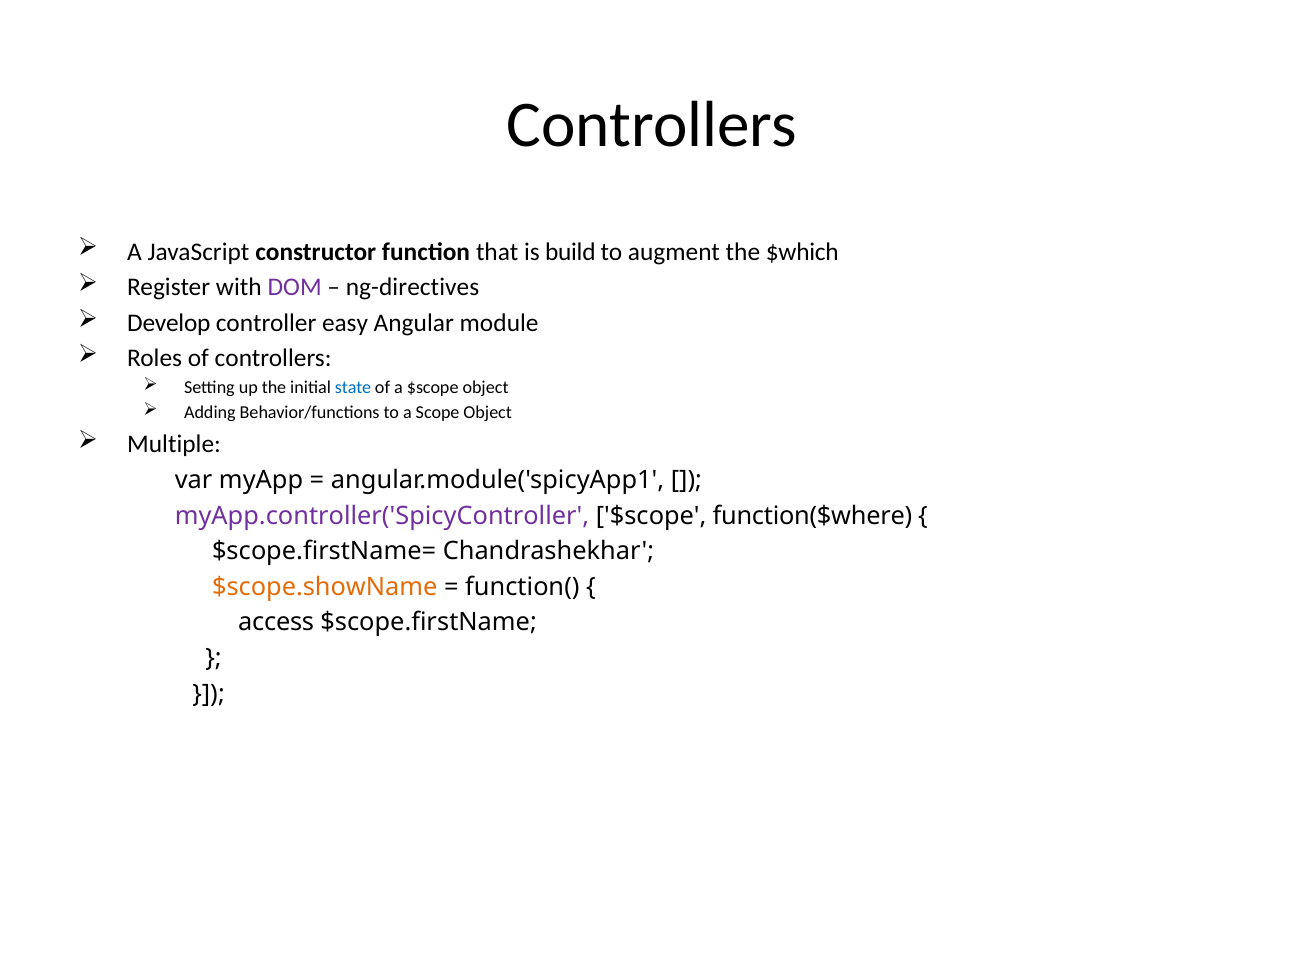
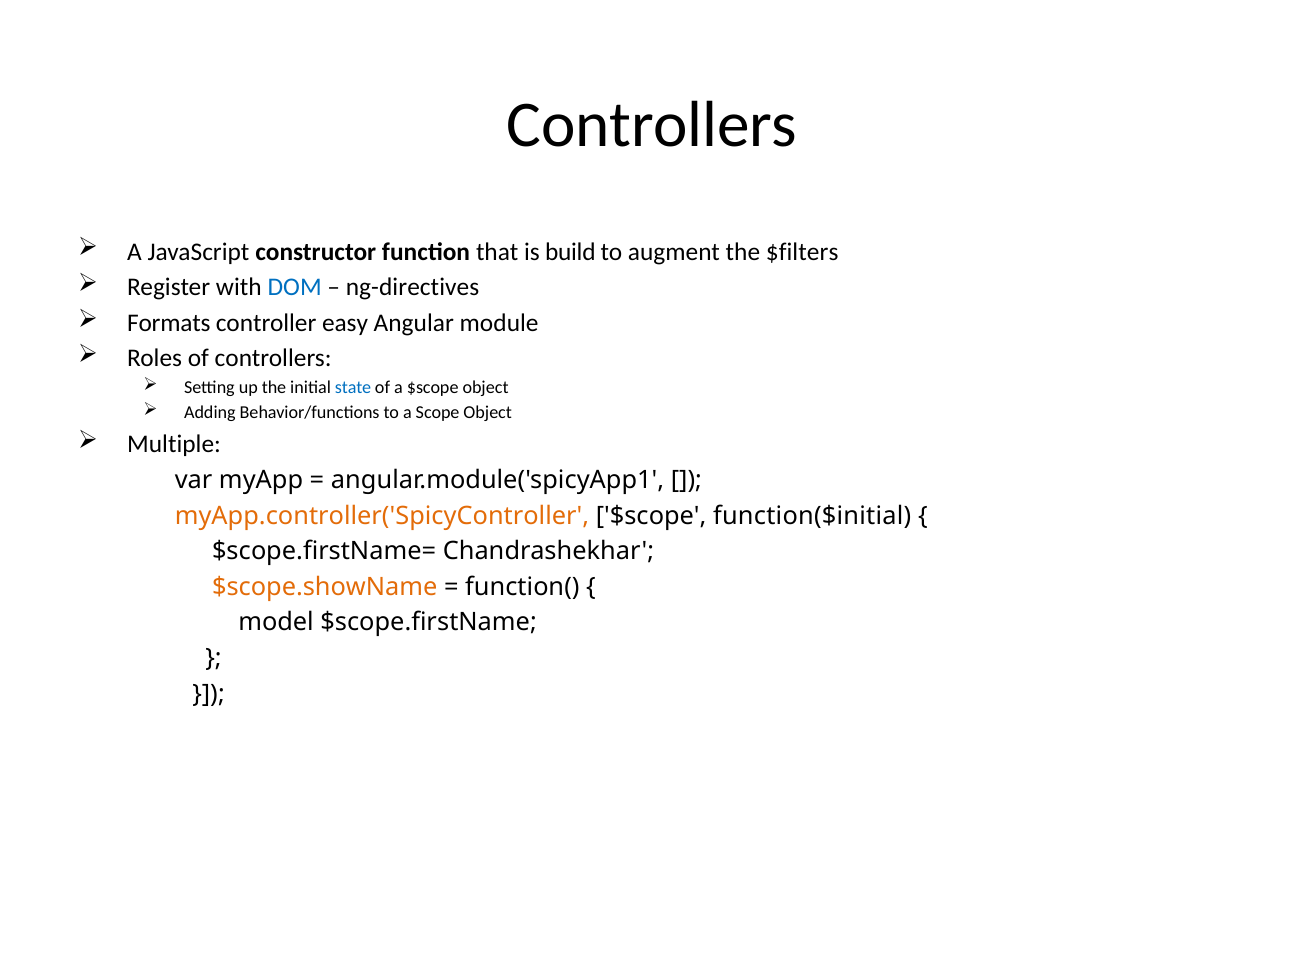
$which: $which -> $filters (802, 252)
DOM colour: purple -> blue (295, 287)
Develop: Develop -> Formats (169, 323)
myApp.controller('SpicyController colour: purple -> orange (382, 516)
function($where: function($where -> function($initial (812, 516)
access: access -> model (276, 622)
